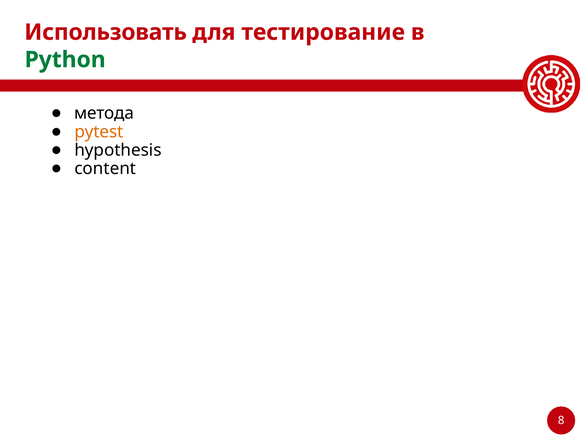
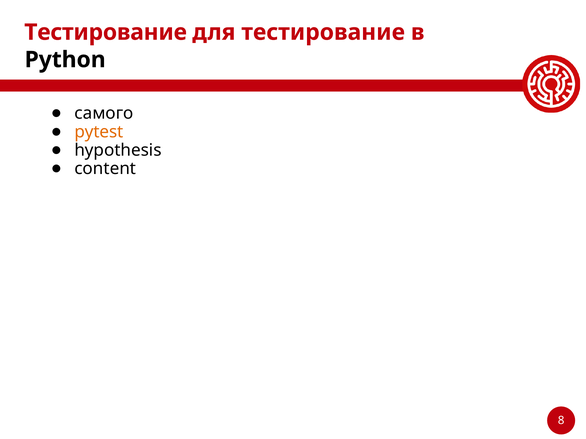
Использовать: Использовать -> Тестирование (106, 32)
Python colour: green -> black (65, 60)
метода: метода -> самого (104, 113)
